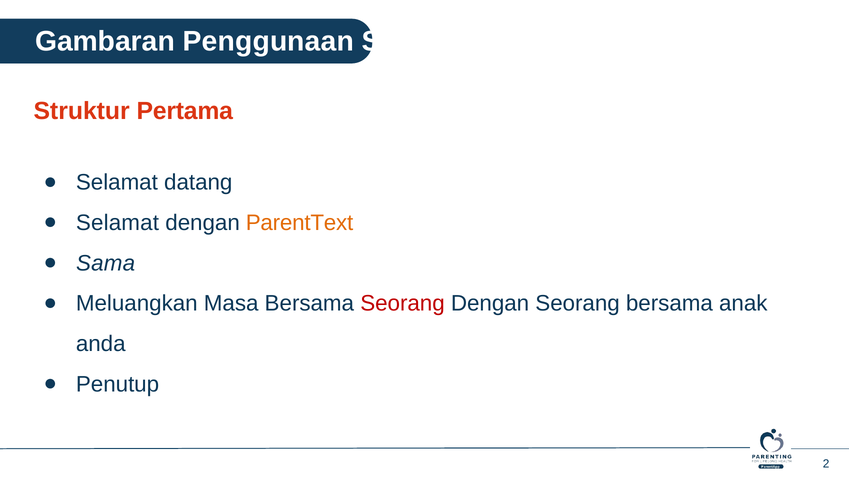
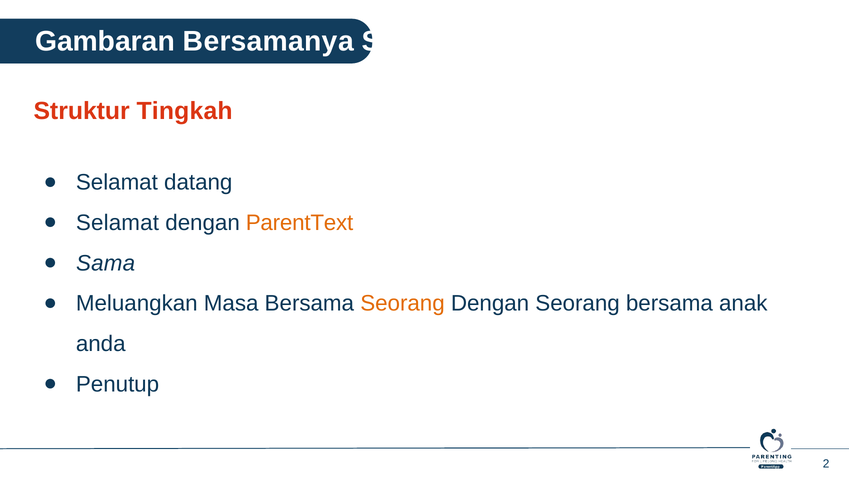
Penggunaan: Penggunaan -> Bersamanya (268, 42)
Pertama: Pertama -> Tingkah (185, 111)
Seorang colour: red -> orange (403, 303)
